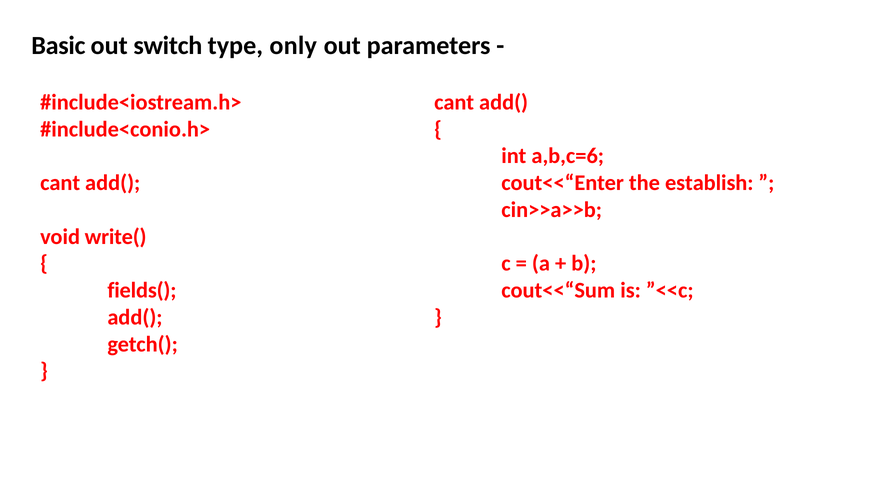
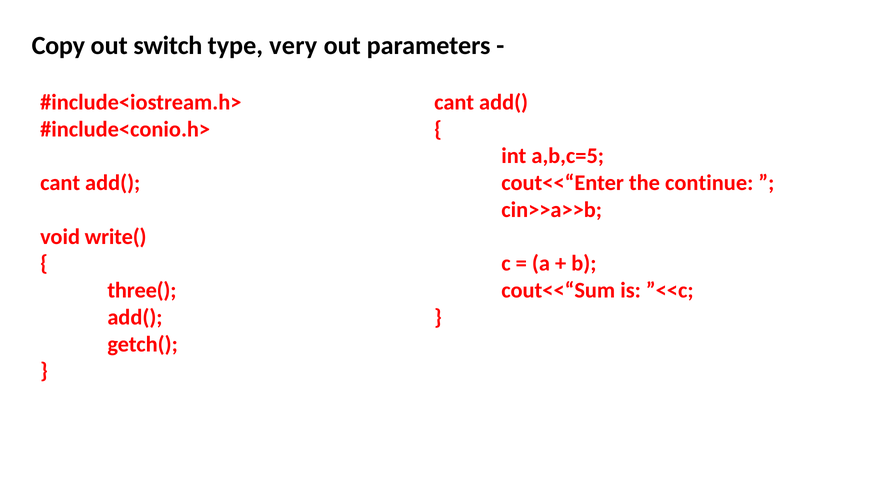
Basic: Basic -> Copy (58, 46)
only: only -> very (293, 46)
a,b,c=6: a,b,c=6 -> a,b,c=5 (568, 156)
establish: establish -> continue (709, 183)
fields(: fields( -> three( (142, 290)
